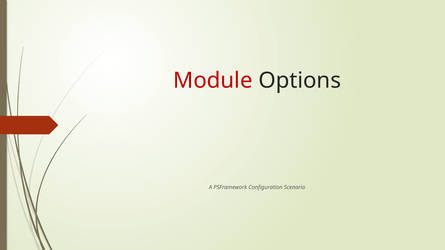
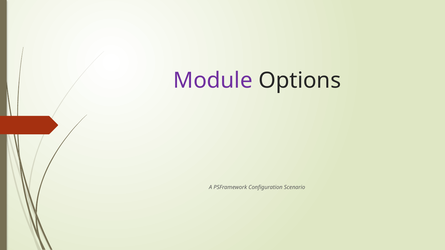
Module colour: red -> purple (213, 81)
